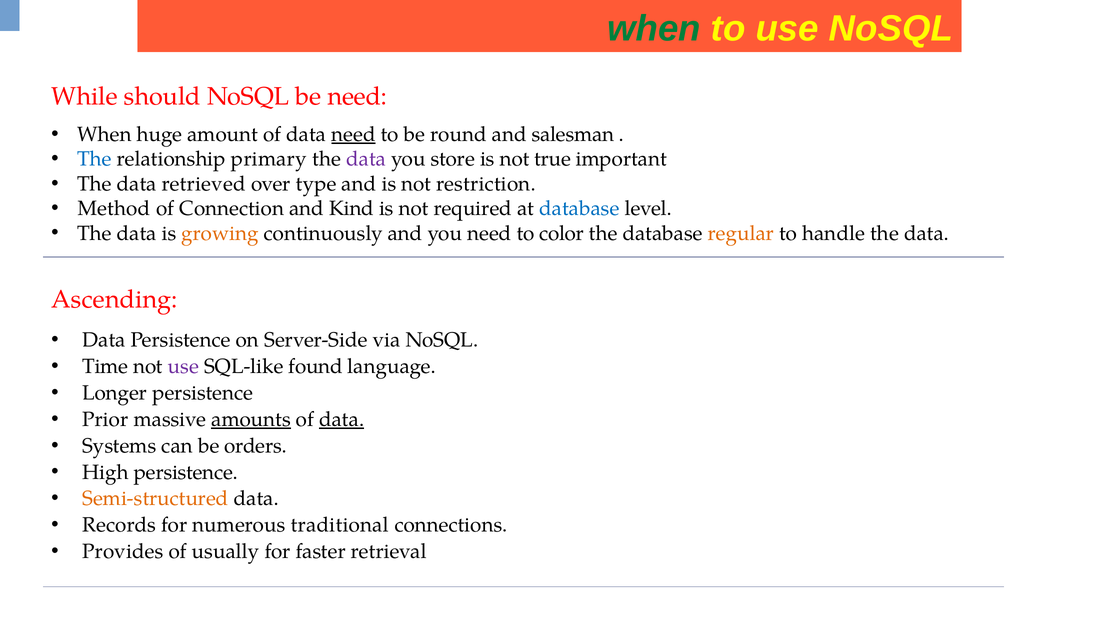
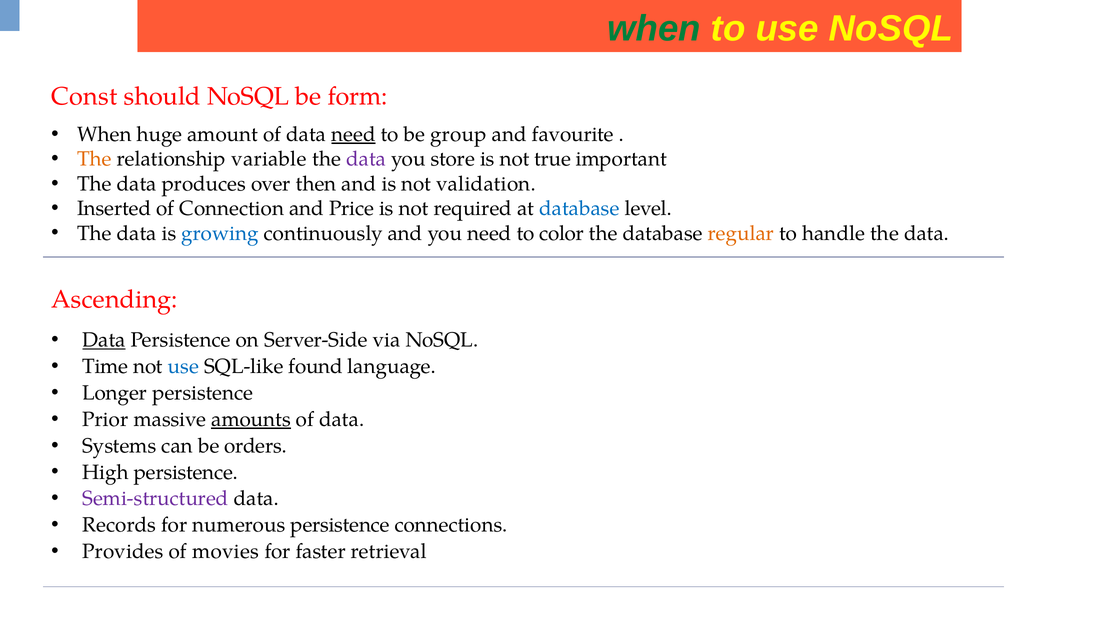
While: While -> Const (84, 96)
be need: need -> form (357, 96)
round: round -> group (458, 134)
salesman: salesman -> favourite (573, 134)
The colour: blue -> orange (94, 159)
primary: primary -> variable (269, 159)
retrieved: retrieved -> produces (204, 184)
type: type -> then (316, 184)
restriction: restriction -> validation (486, 184)
Method: Method -> Inserted (114, 209)
Kind: Kind -> Price (352, 209)
growing colour: orange -> blue (220, 233)
Data underline: none -> present (104, 340)
use colour: purple -> blue (183, 367)
data underline: present -> none (342, 420)
Semi-structured colour: orange -> purple (155, 499)
numerous traditional: traditional -> persistence (340, 525)
usually: usually -> movies (226, 552)
